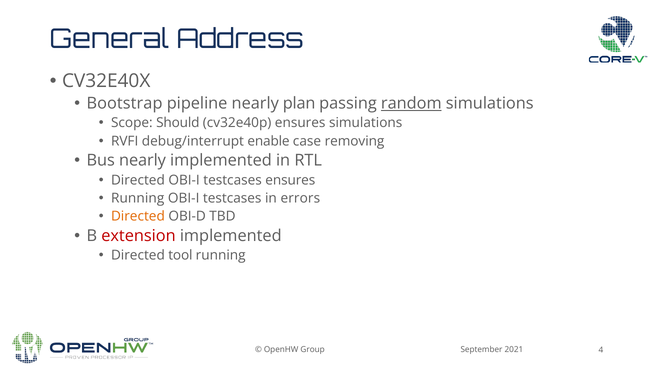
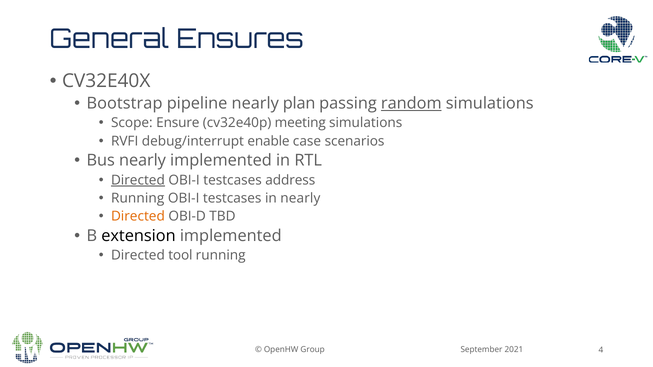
Address: Address -> Ensures (240, 39)
Should: Should -> Ensure (178, 123)
cv32e40p ensures: ensures -> meeting (300, 123)
removing: removing -> scenarios (355, 141)
Directed underline: none -> present (138, 180)
testcases ensures: ensures -> address (290, 180)
in errors: errors -> nearly (300, 198)
extension colour: red -> black (138, 236)
